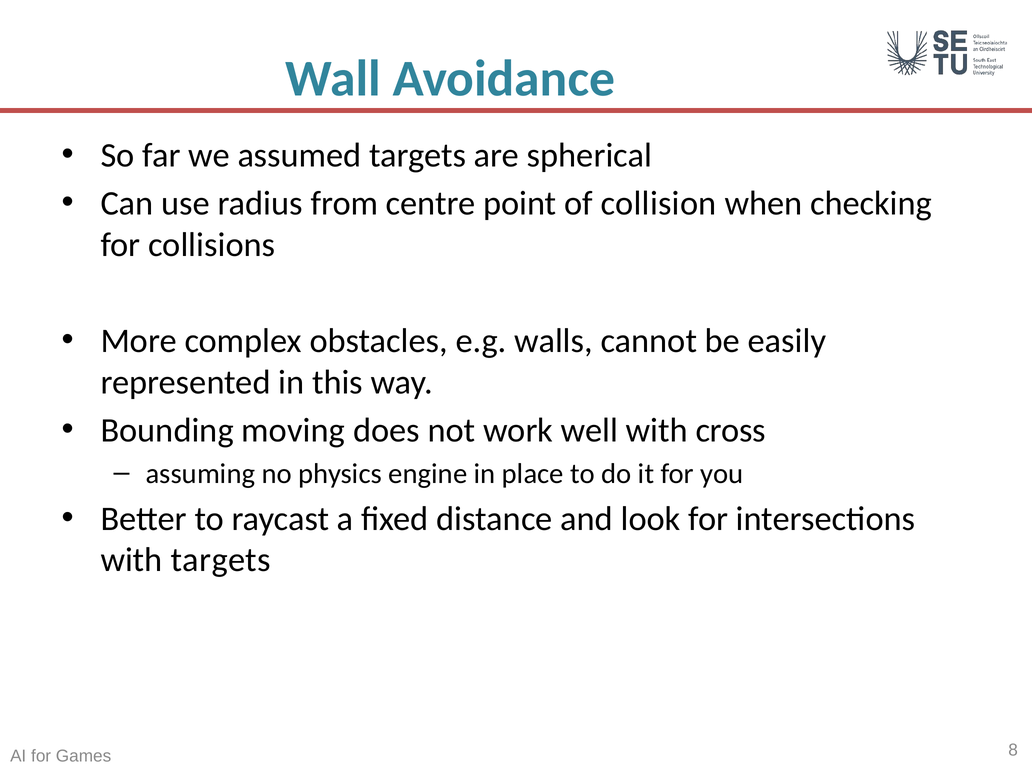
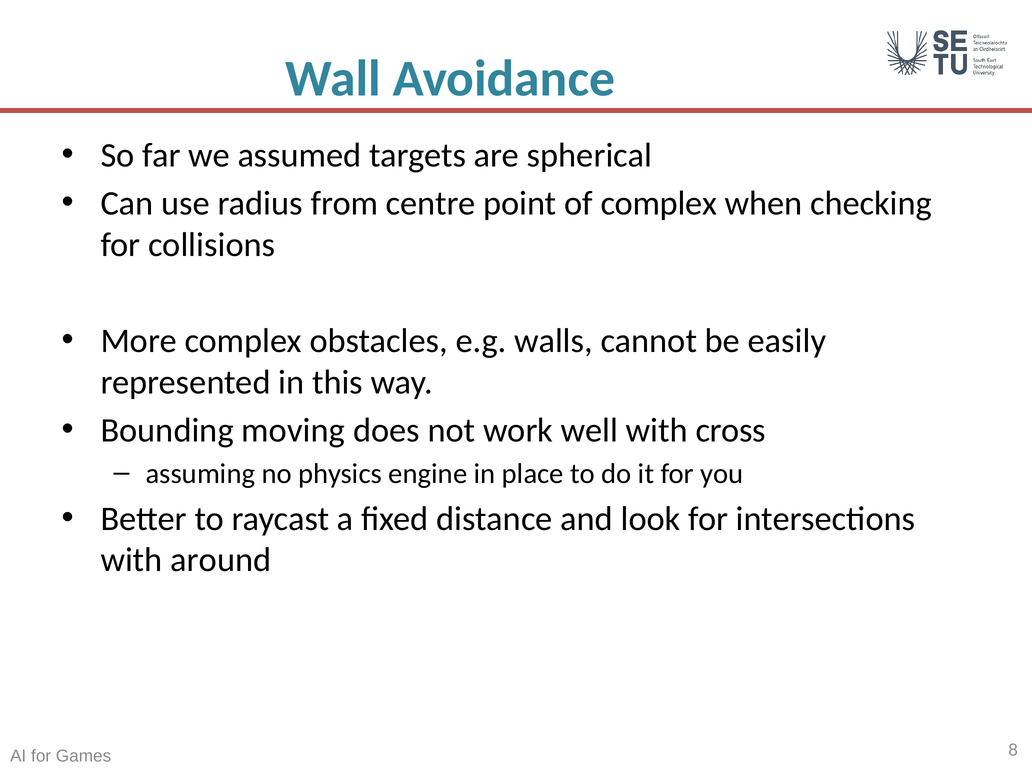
of collision: collision -> complex (659, 203)
with targets: targets -> around (221, 560)
